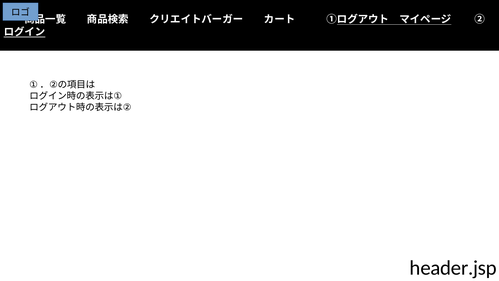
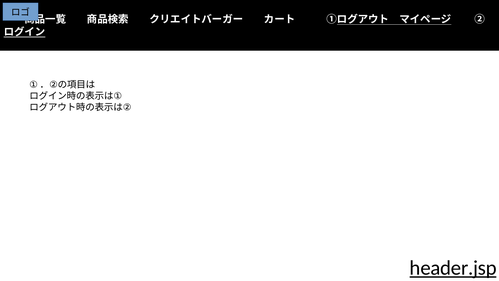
header.jsp underline: none -> present (453, 268)
